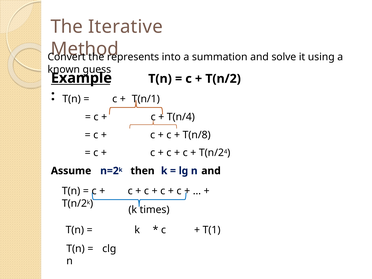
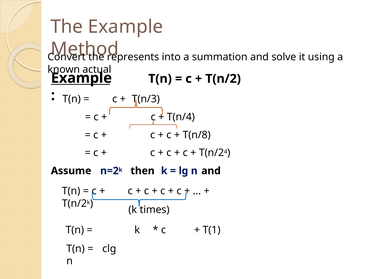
The Iterative: Iterative -> Example (126, 27)
guess: guess -> actual (97, 69)
T(n/1: T(n/1 -> T(n/3 (146, 99)
